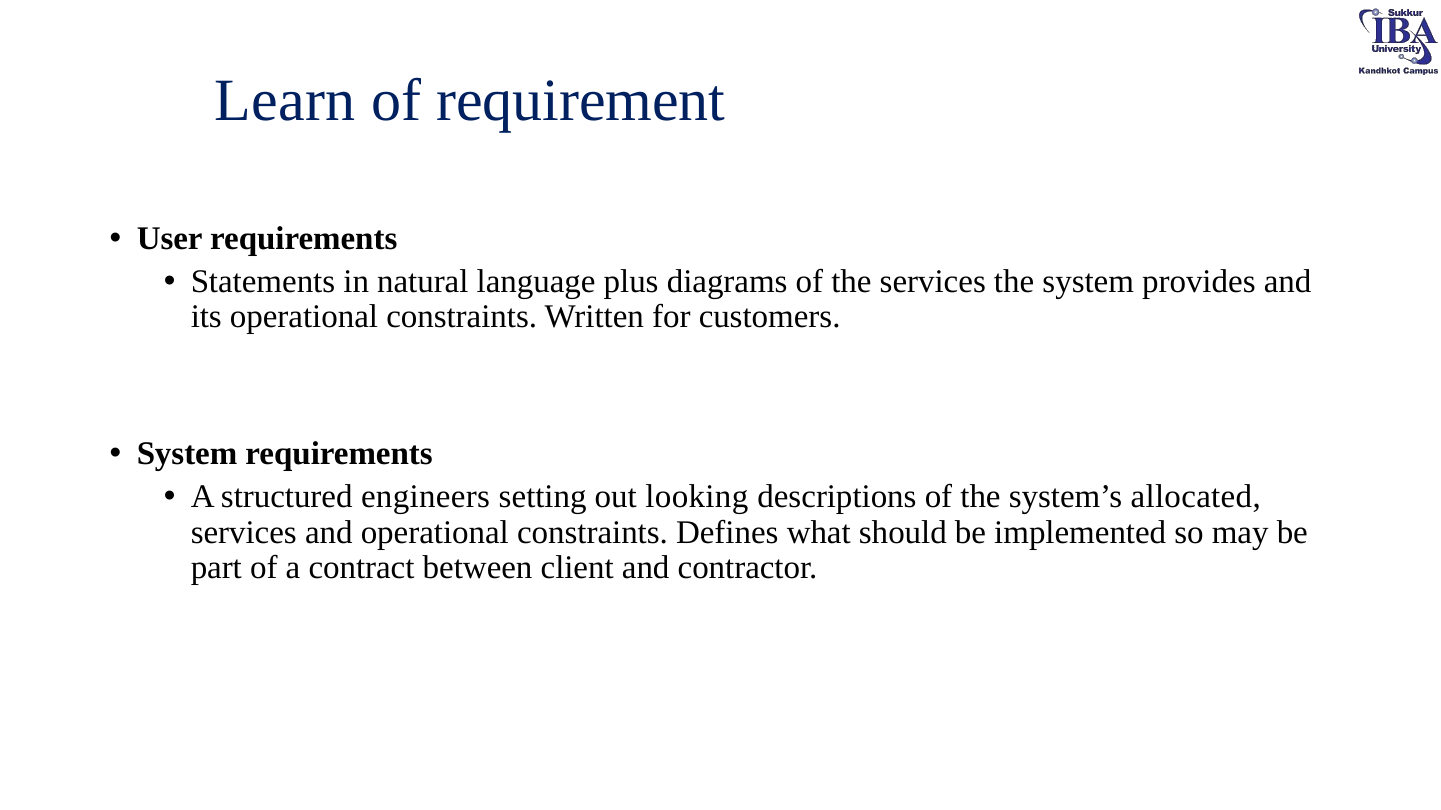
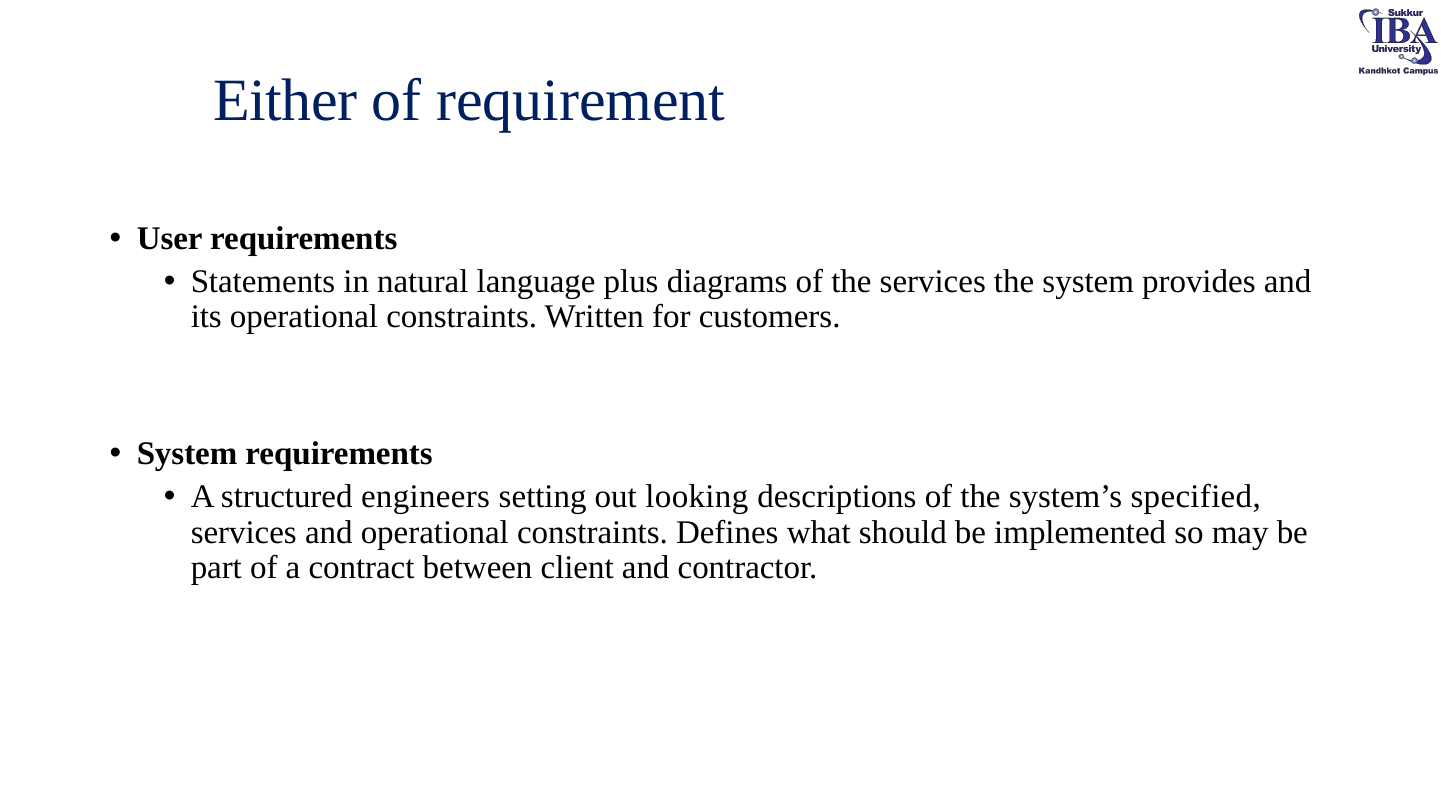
Learn: Learn -> Either (285, 101)
allocated: allocated -> specified (1196, 497)
